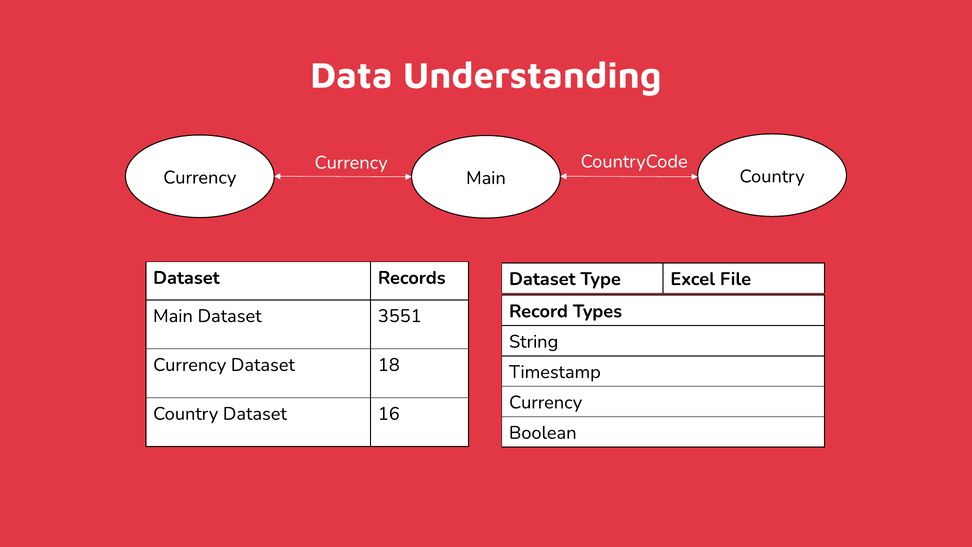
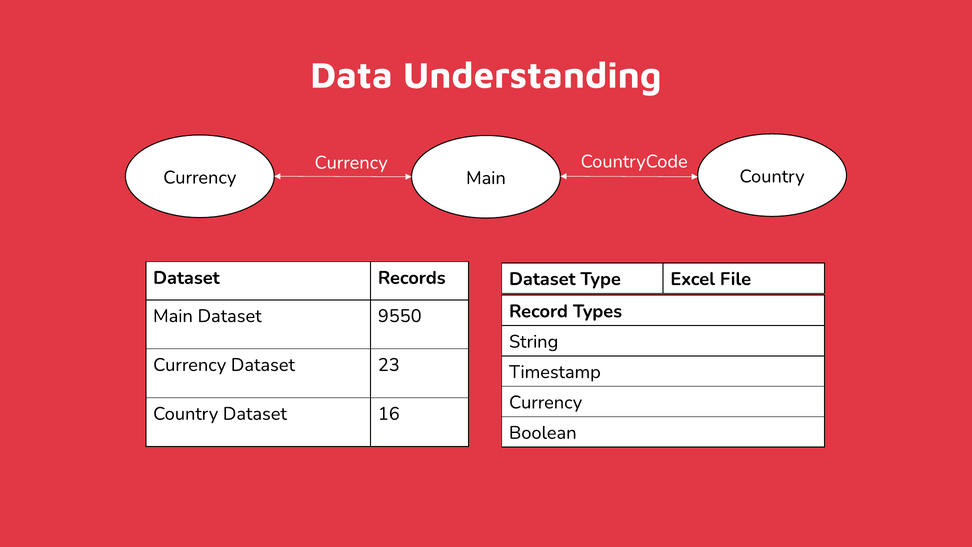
3551: 3551 -> 9550 (400, 316)
18: 18 -> 23 (389, 365)
